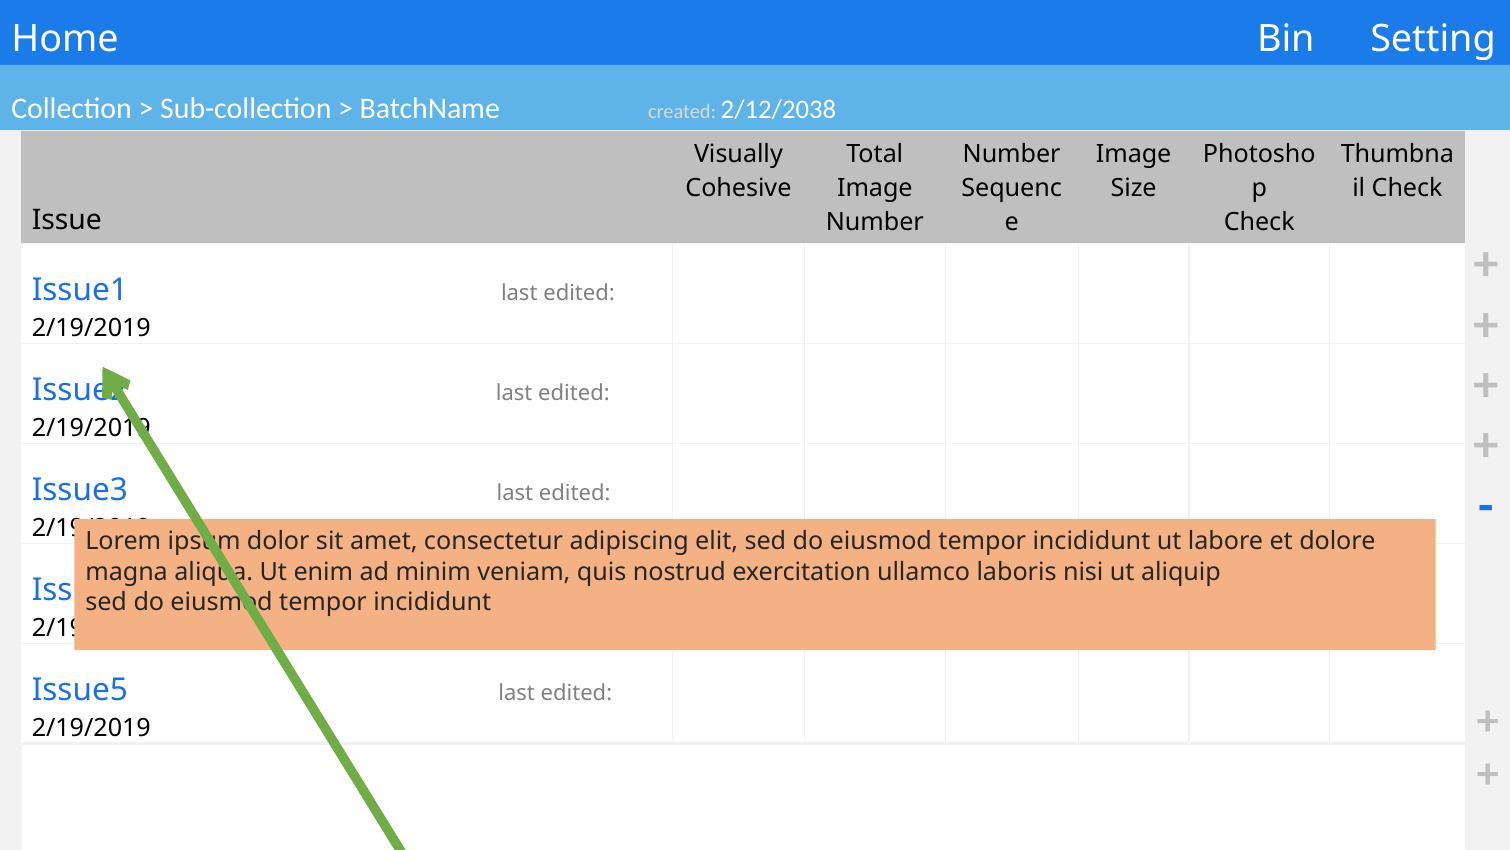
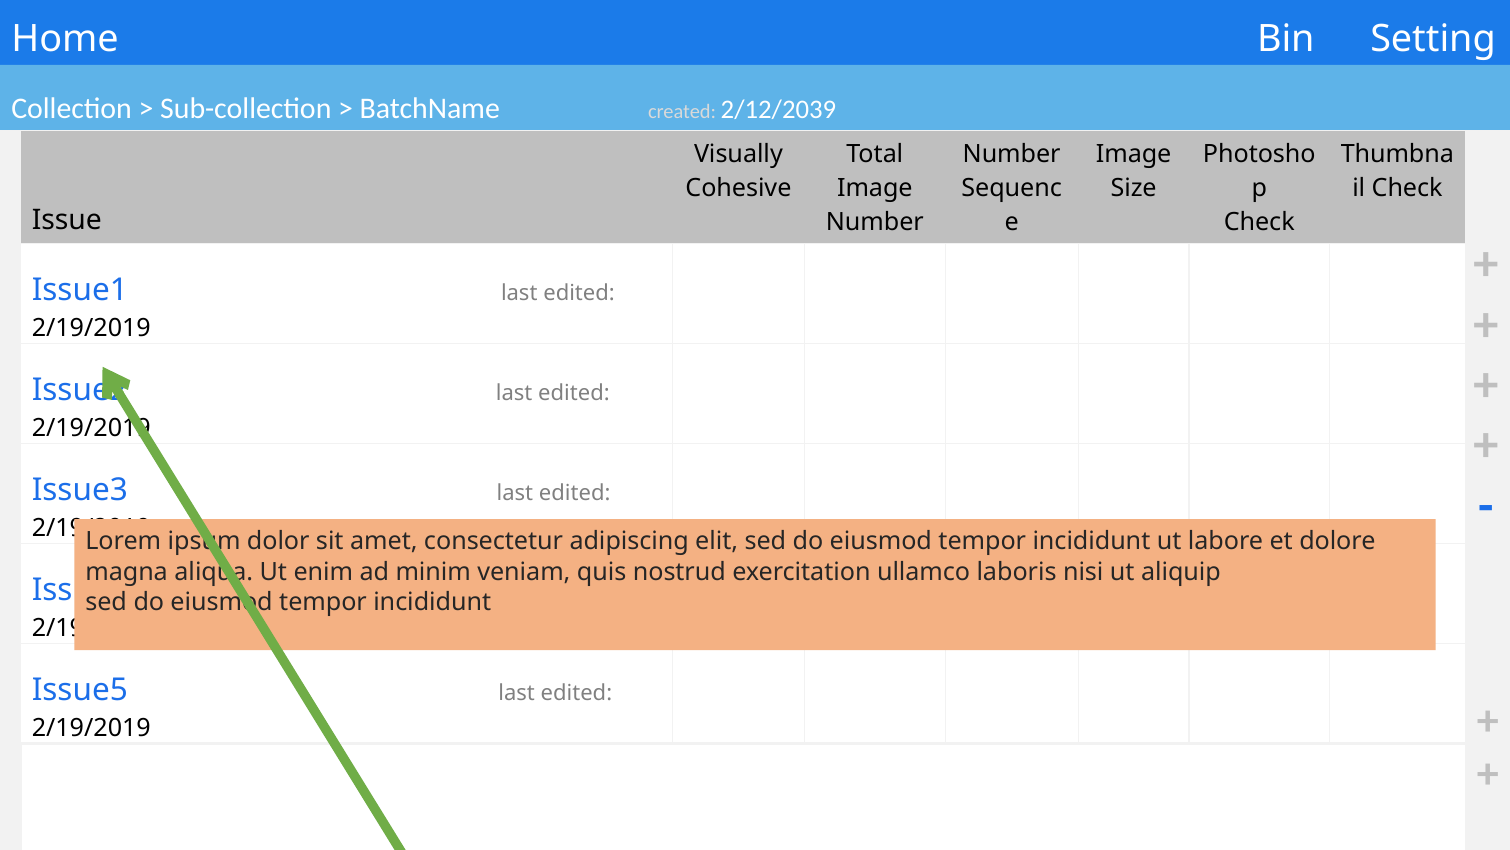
2/12/2038: 2/12/2038 -> 2/12/2039 (779, 109)
